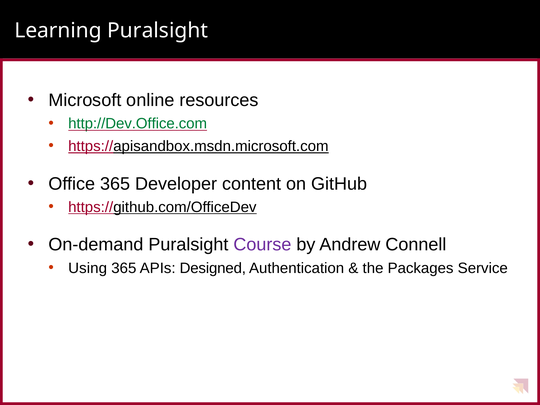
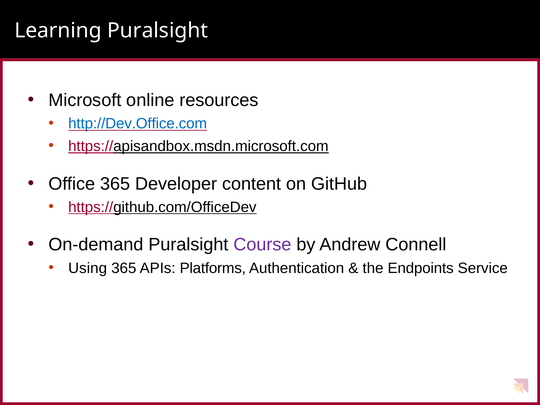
http://Dev.Office.com colour: green -> blue (138, 124)
Designed: Designed -> Platforms (213, 268)
Packages: Packages -> Endpoints (421, 268)
